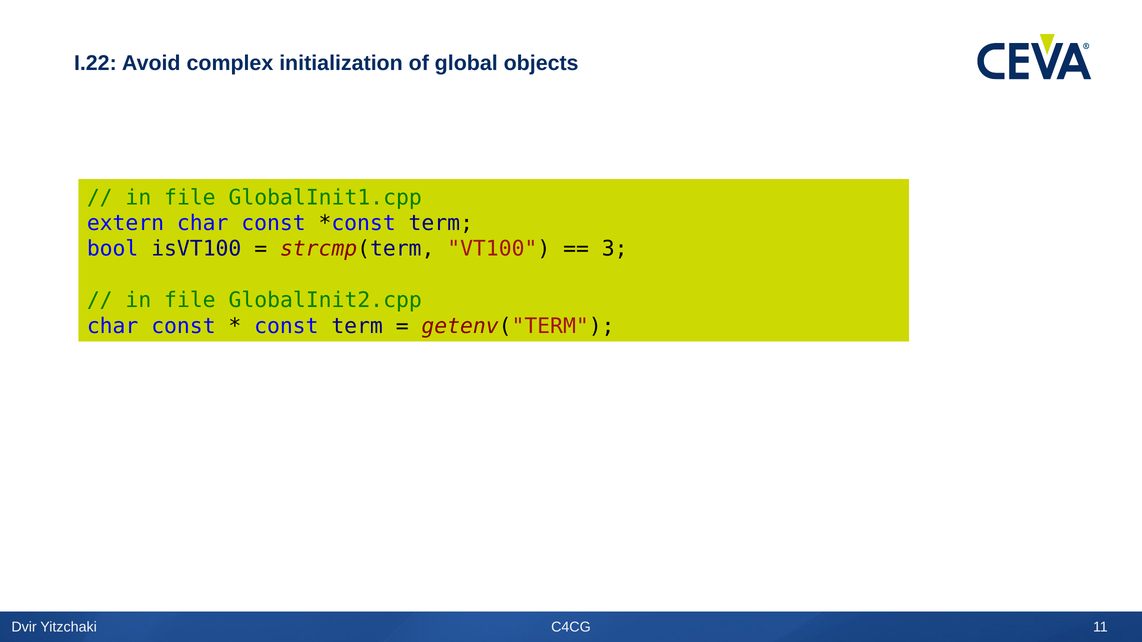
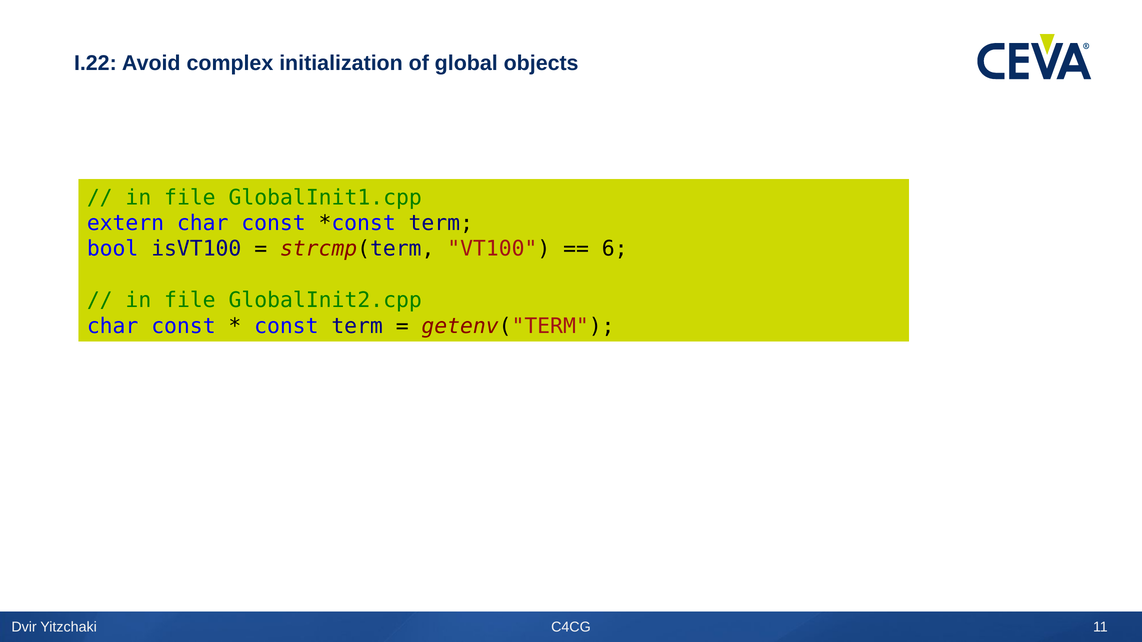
3: 3 -> 6 (615, 249)
